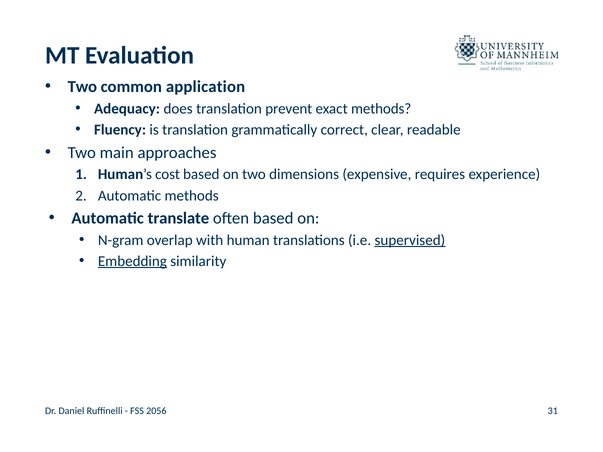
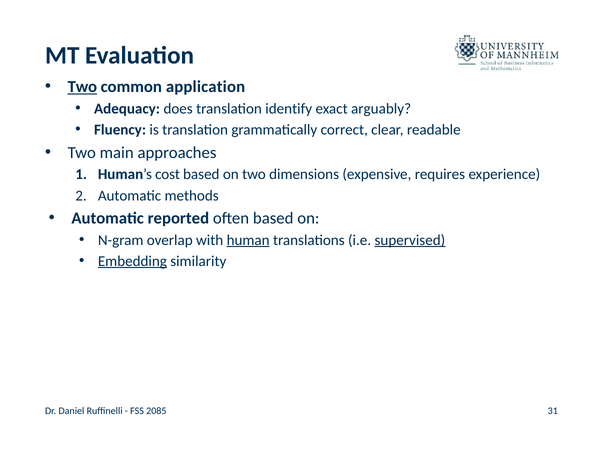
Two underline: none -> present (82, 87)
prevent: prevent -> identify (289, 109)
exact methods: methods -> arguably (381, 109)
translate: translate -> reported (178, 218)
human underline: none -> present (248, 240)
2056: 2056 -> 2085 (156, 411)
